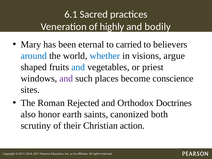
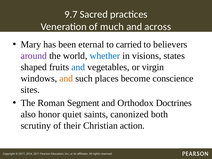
6.1: 6.1 -> 9.7 (71, 14)
highly: highly -> much (112, 27)
bodily: bodily -> across (158, 27)
around colour: blue -> purple (34, 56)
argue: argue -> states (174, 56)
priest: priest -> virgin (153, 67)
and colour: purple -> orange (66, 78)
Rejected: Rejected -> Segment (83, 103)
earth: earth -> quiet (72, 114)
